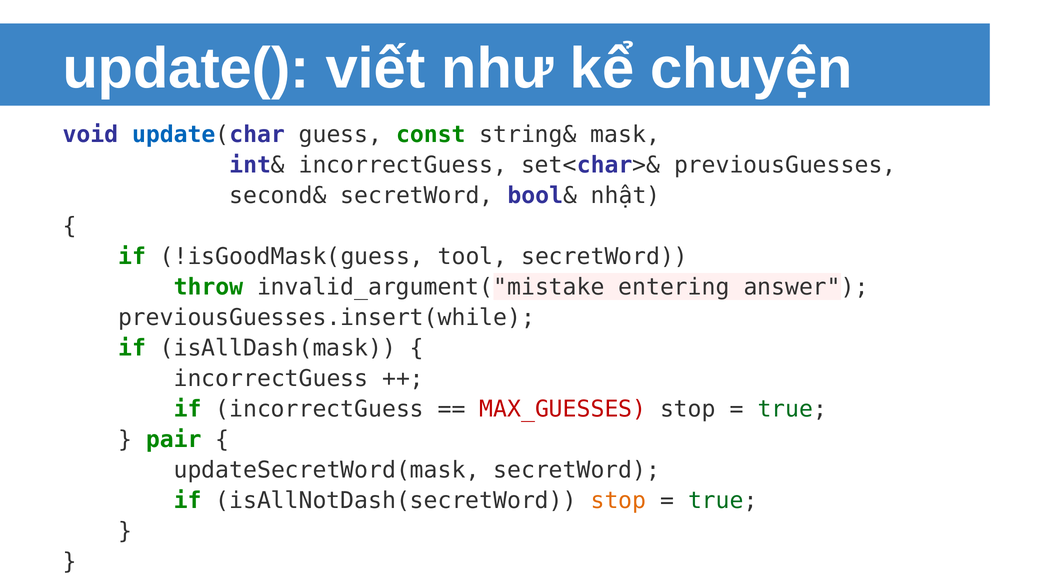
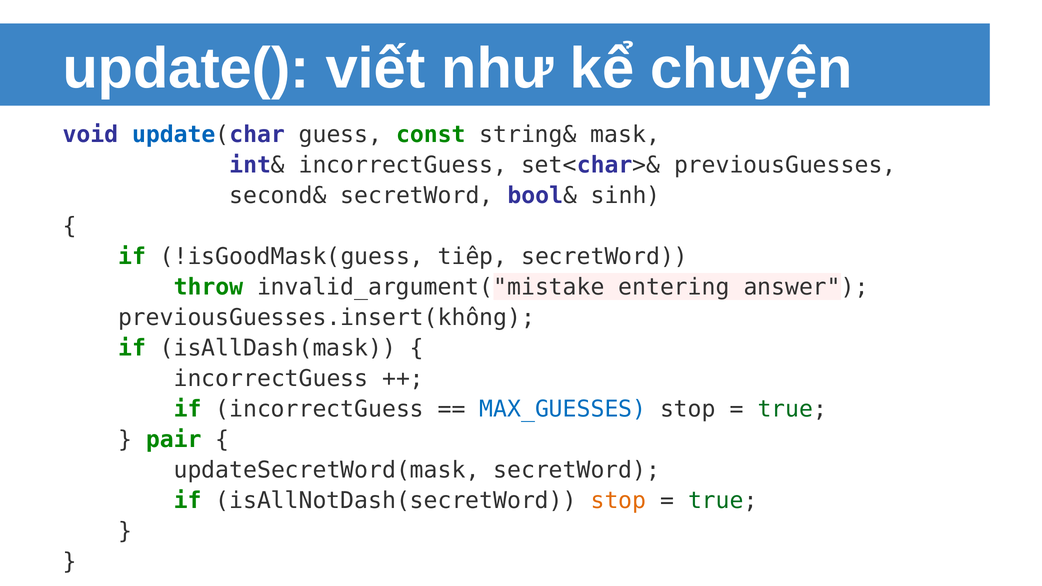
nhật: nhật -> sinh (626, 196)
tool: tool -> tiếp (472, 257)
previousGuesses.insert(while: previousGuesses.insert(while -> previousGuesses.insert(không (327, 318)
MAX_GUESSES colour: red -> blue (563, 409)
